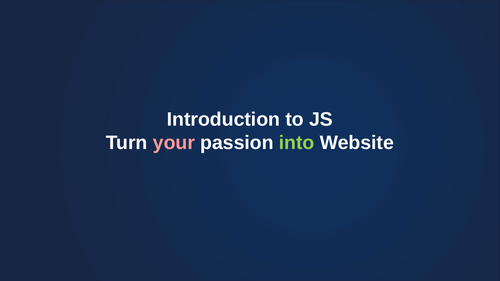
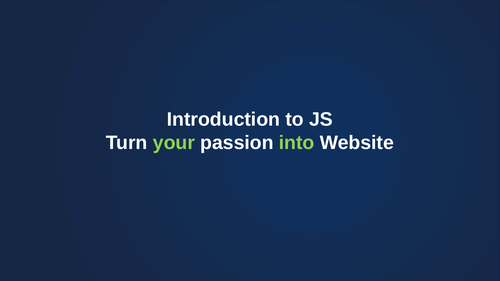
your colour: pink -> light green (174, 143)
